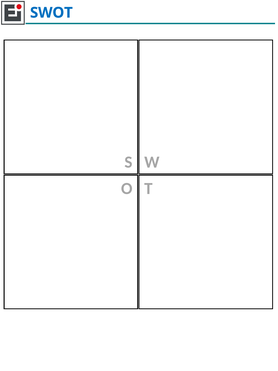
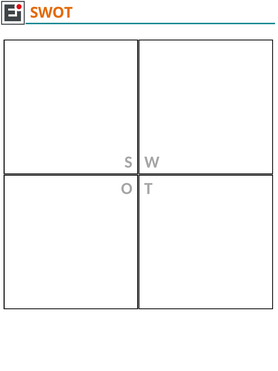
SWOT colour: blue -> orange (51, 13)
